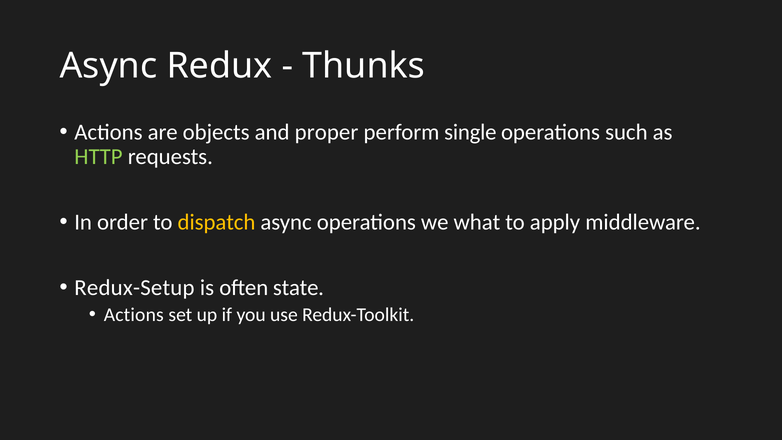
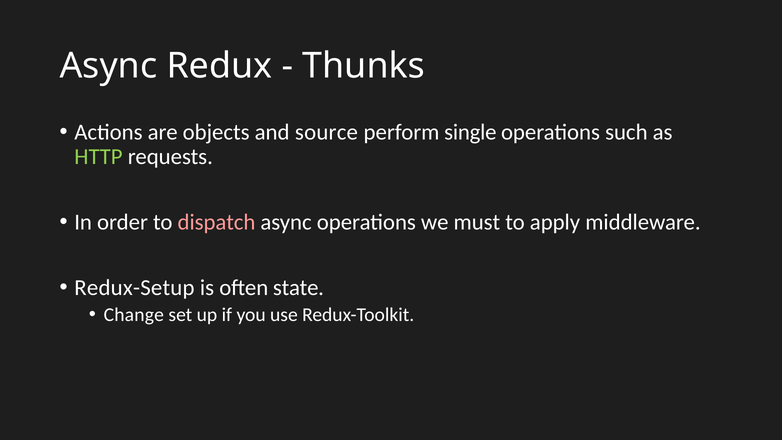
proper: proper -> source (326, 132)
dispatch colour: yellow -> pink (216, 222)
what: what -> must (477, 222)
Actions: Actions -> Change (134, 315)
